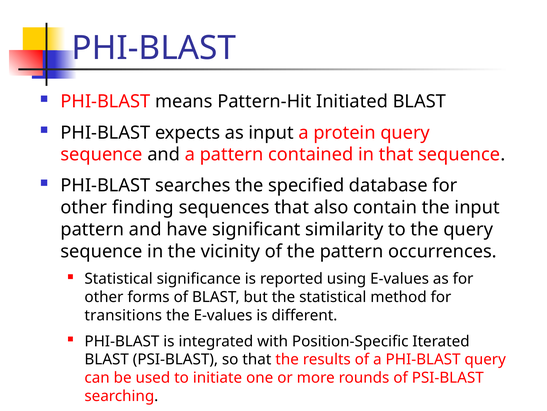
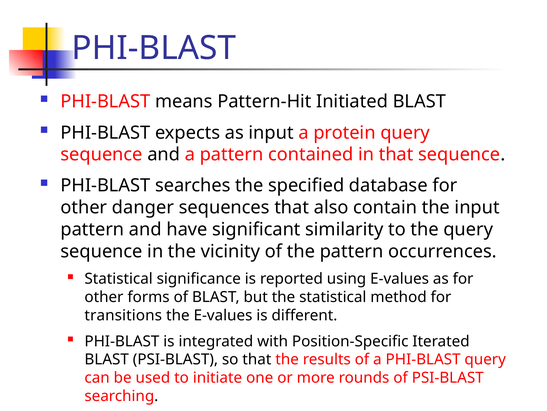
finding: finding -> danger (143, 207)
